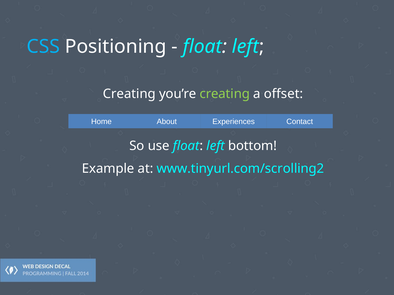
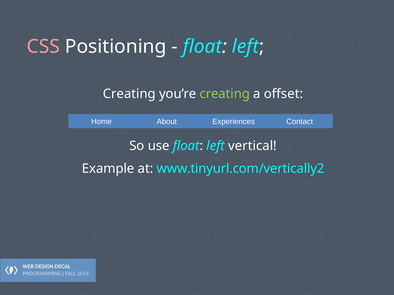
CSS colour: light blue -> pink (43, 47)
bottom: bottom -> vertical (252, 146)
www.tinyurl.com/scrolling2: www.tinyurl.com/scrolling2 -> www.tinyurl.com/vertically2 (241, 169)
